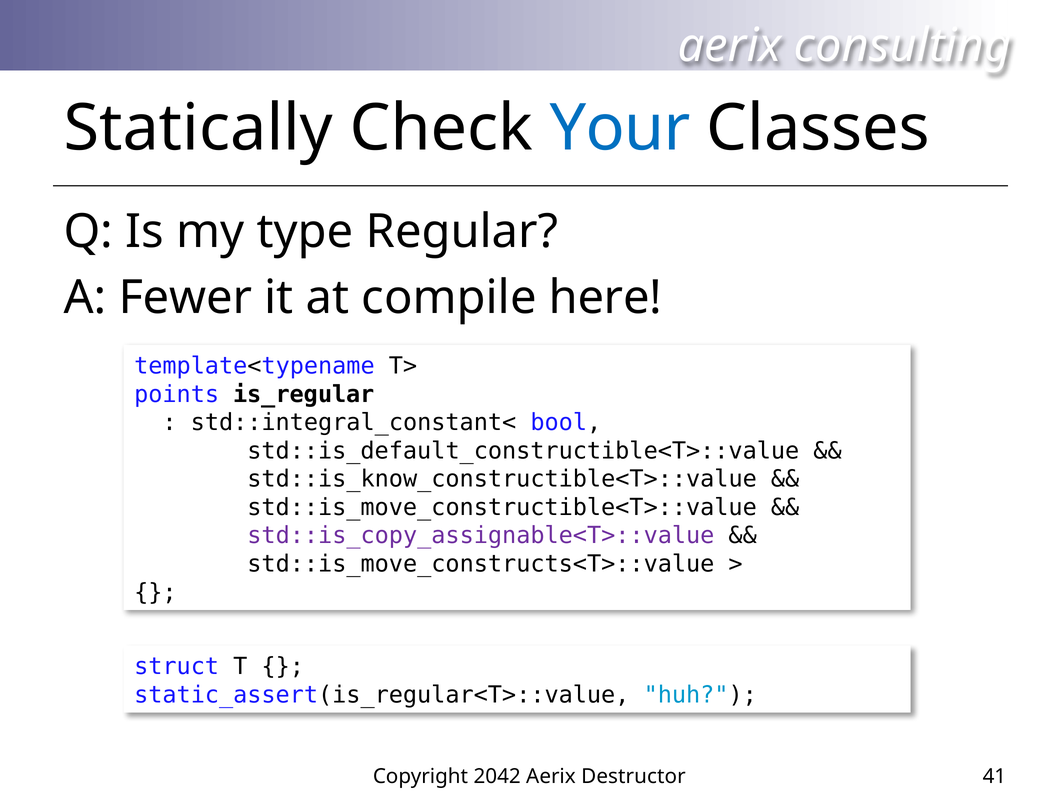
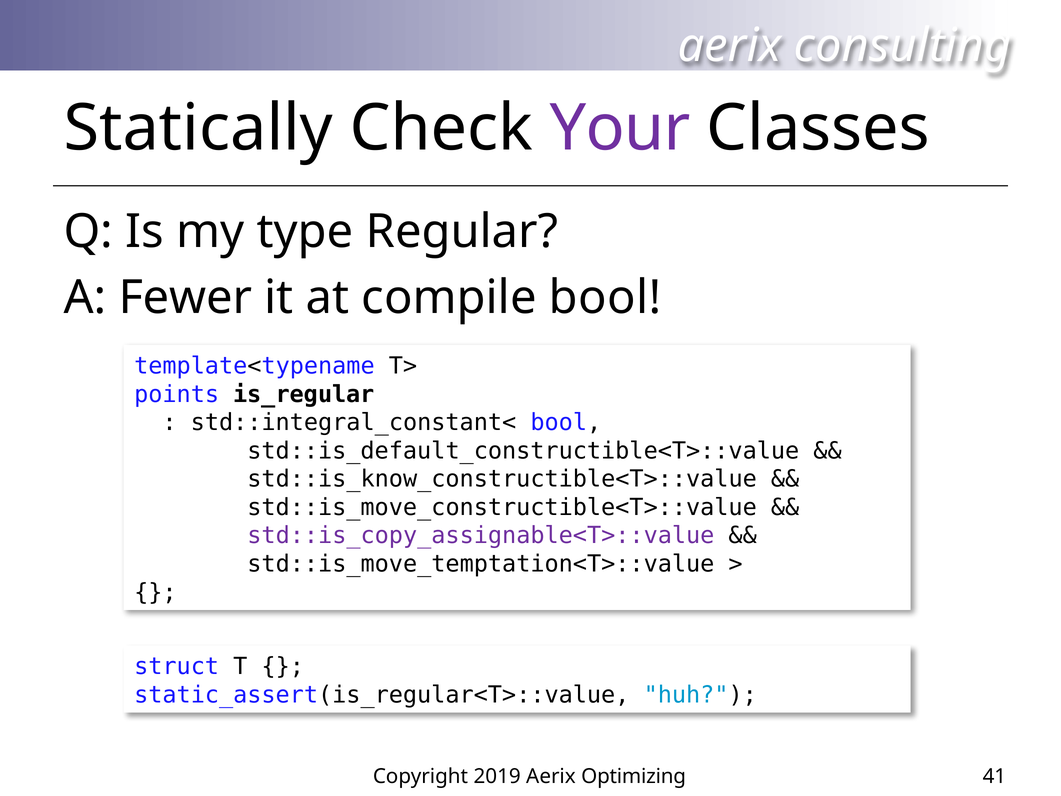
Your colour: blue -> purple (620, 128)
compile here: here -> bool (605, 297)
std::is_move_constructs<T>::value: std::is_move_constructs<T>::value -> std::is_move_temptation<T>::value (481, 564)
2042: 2042 -> 2019 (497, 776)
Destructor: Destructor -> Optimizing (634, 776)
